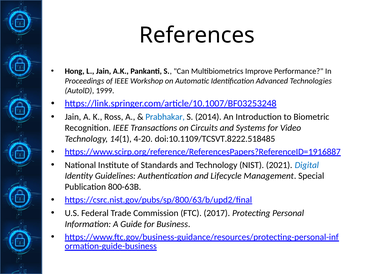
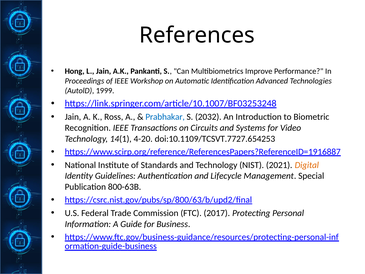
2014: 2014 -> 2032 (208, 117)
doi:10.1109/TCSVT.8222.518485: doi:10.1109/TCSVT.8222.518485 -> doi:10.1109/TCSVT.7727.654253 (215, 139)
Digital colour: blue -> orange (307, 165)
